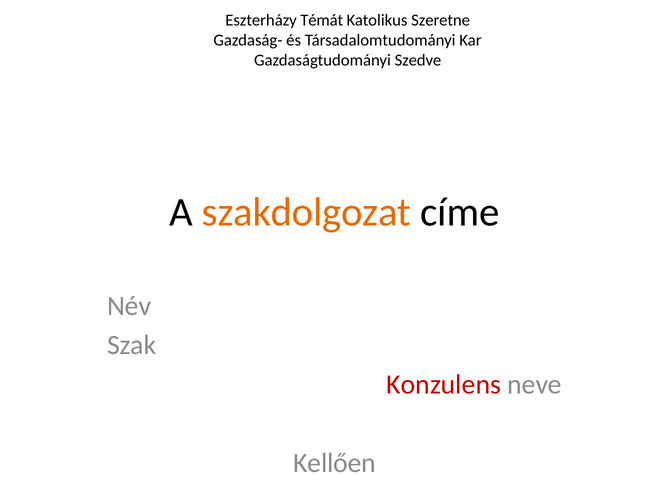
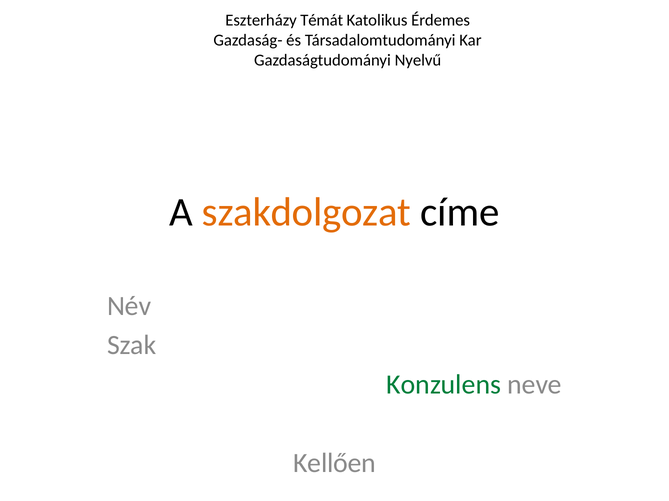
Szeretne: Szeretne -> Érdemes (441, 20)
Szedve: Szedve -> Nyelvű (418, 61)
Konzulens colour: red -> green (444, 385)
